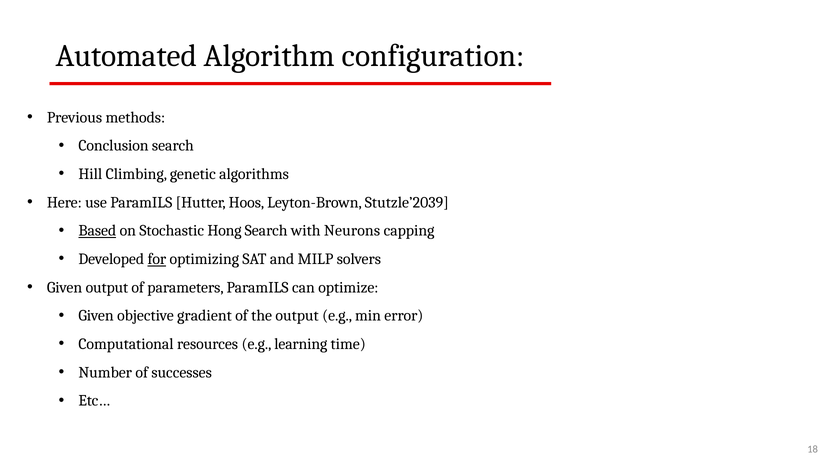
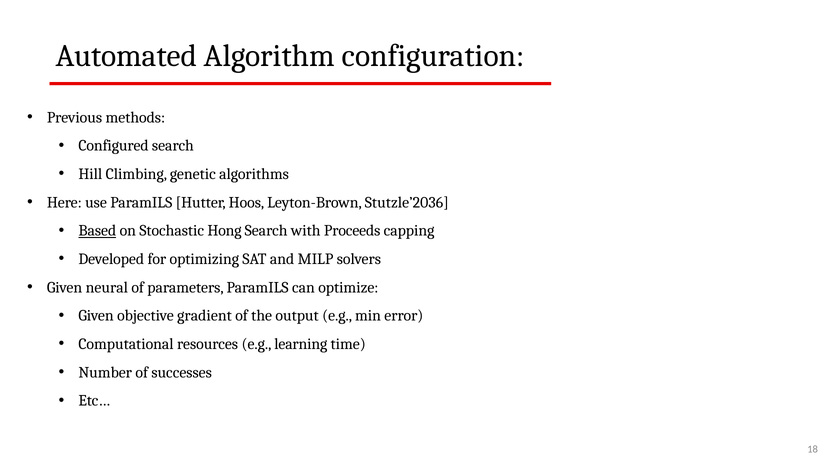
Conclusion: Conclusion -> Configured (114, 146)
Stutzle’2039: Stutzle’2039 -> Stutzle’2036 (407, 203)
Neurons: Neurons -> Proceeds (352, 231)
for underline: present -> none (157, 259)
Given output: output -> neural (107, 288)
